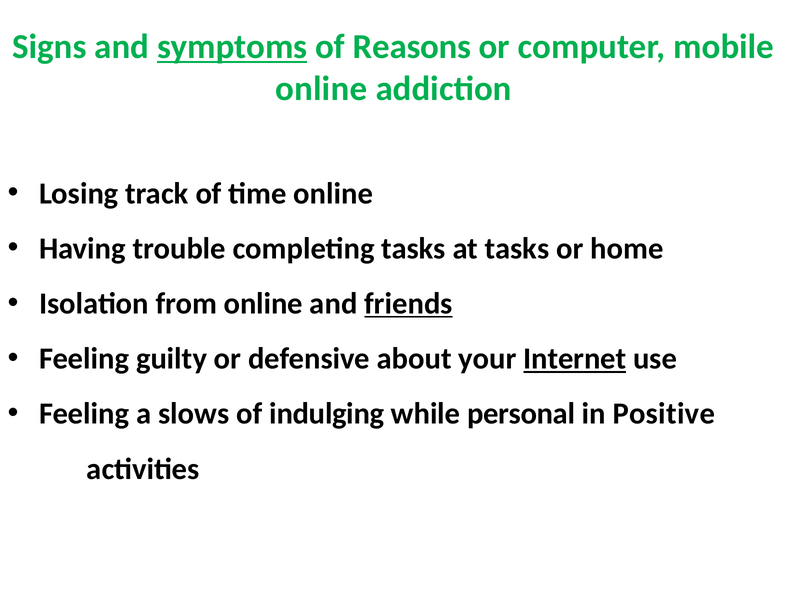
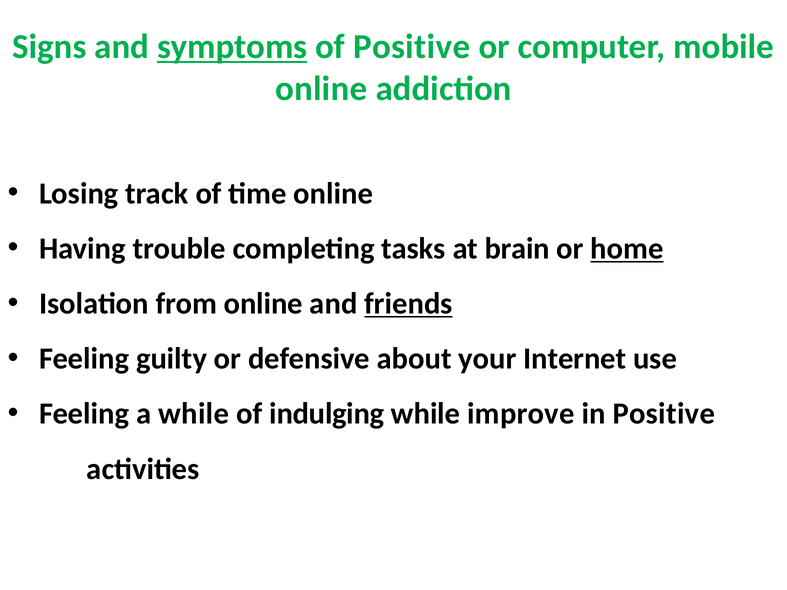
of Reasons: Reasons -> Positive (412, 47)
at tasks: tasks -> brain (517, 249)
home underline: none -> present (627, 249)
Internet underline: present -> none (575, 359)
a slows: slows -> while (194, 414)
personal: personal -> improve (521, 414)
